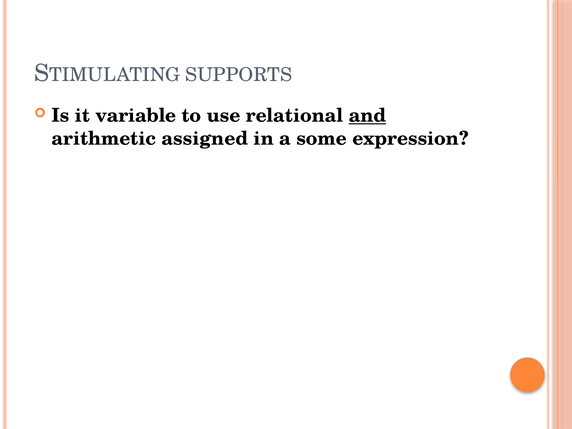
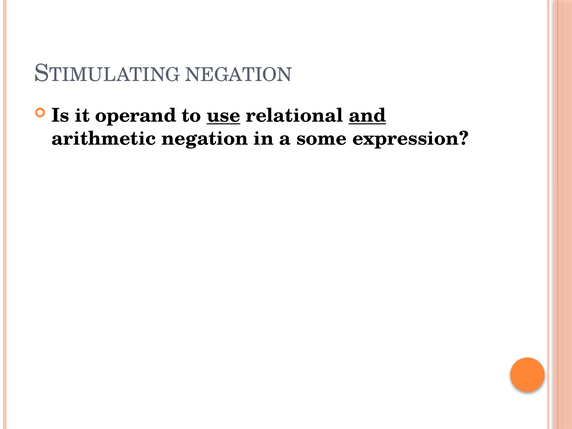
SUPPORTS: SUPPORTS -> NEGATION (239, 75)
variable: variable -> operand (136, 116)
use underline: none -> present (224, 116)
arithmetic assigned: assigned -> negation (205, 139)
